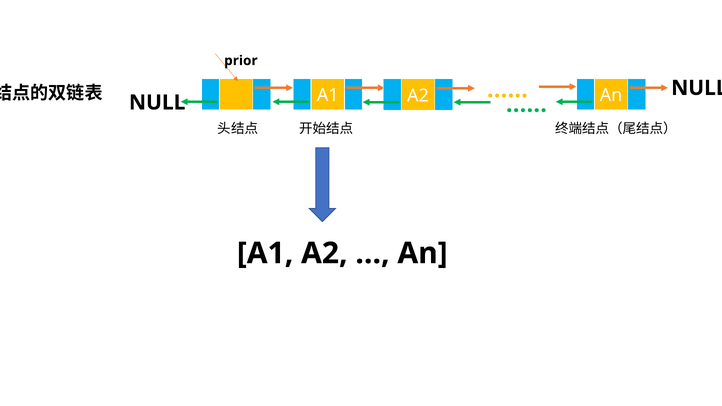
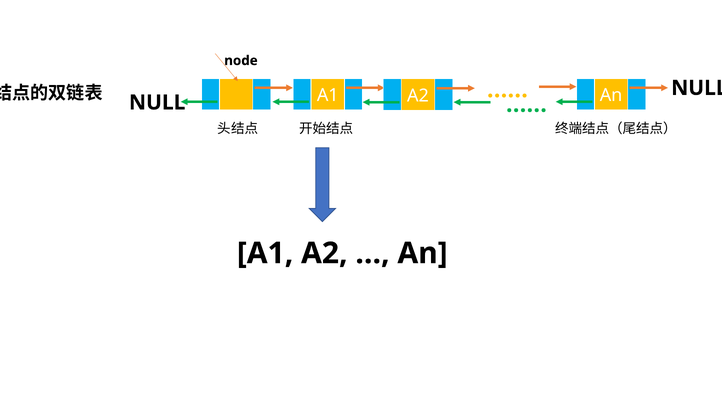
prior: prior -> node (241, 61)
